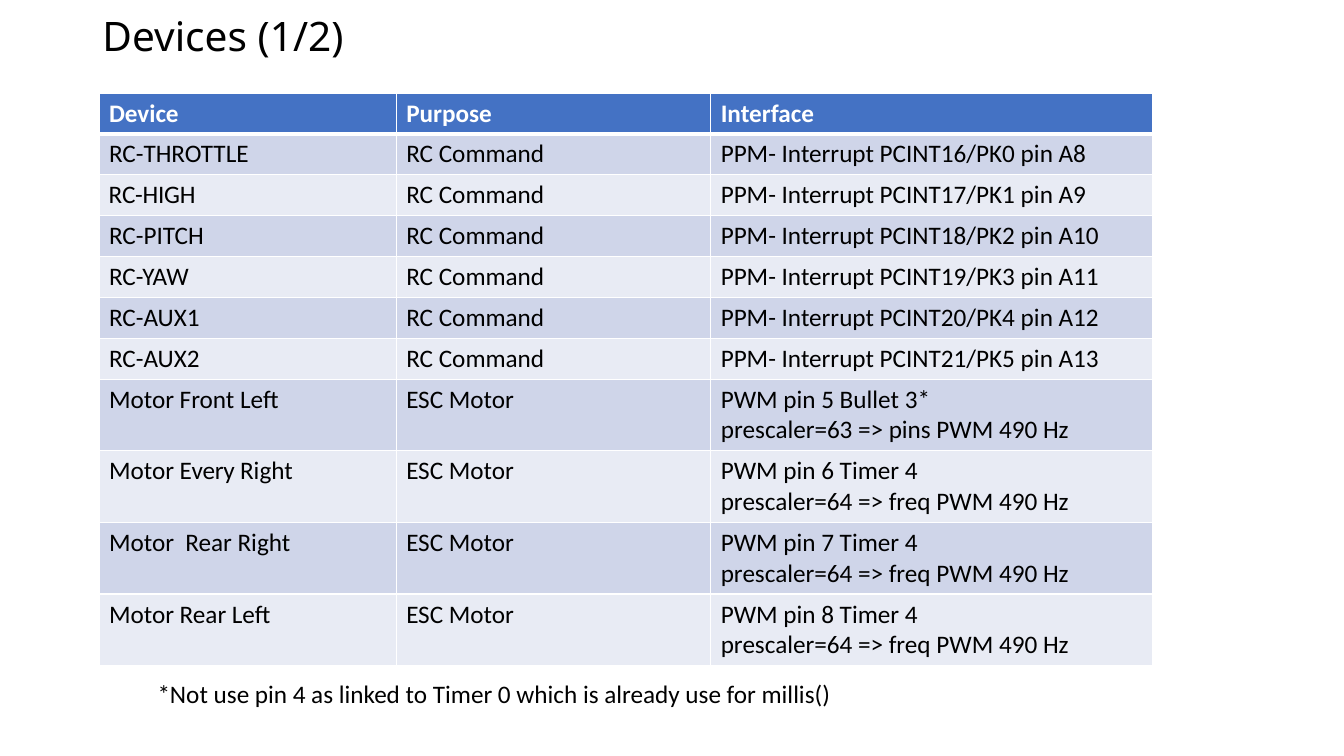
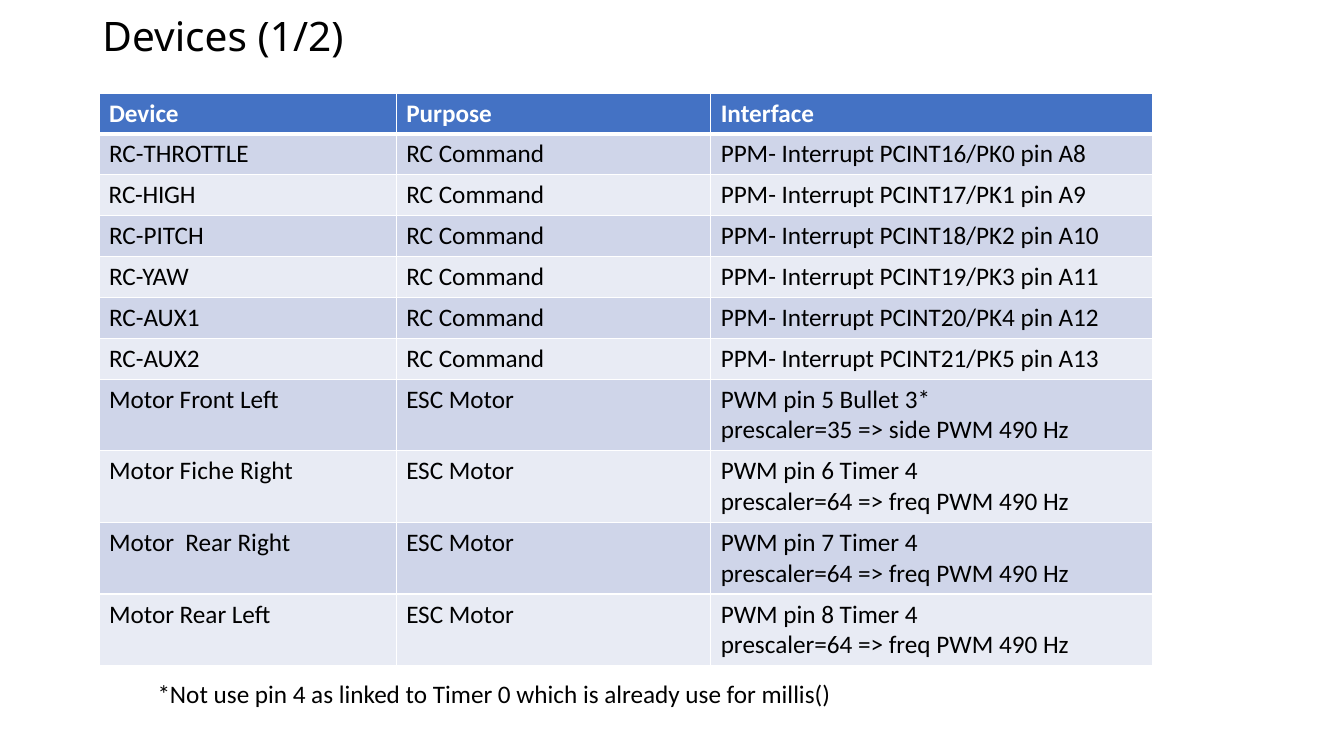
prescaler=63: prescaler=63 -> prescaler=35 (787, 431)
pins: pins -> side (910, 431)
Every: Every -> Fiche (207, 471)
